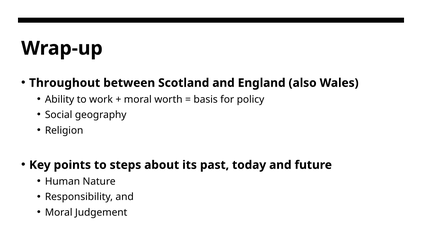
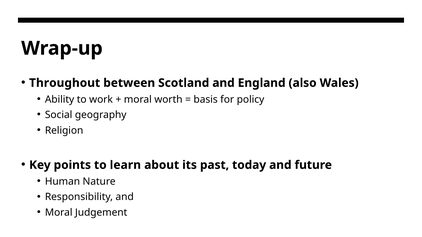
steps: steps -> learn (125, 165)
